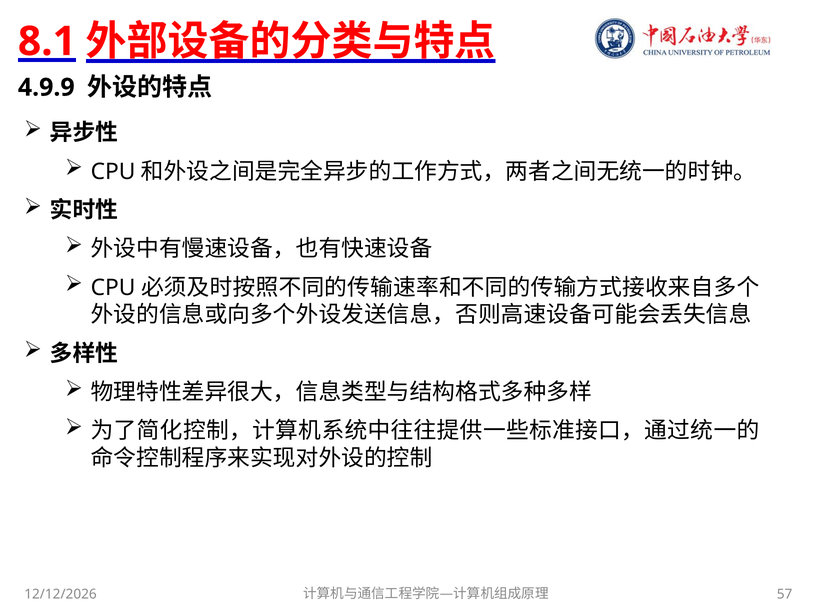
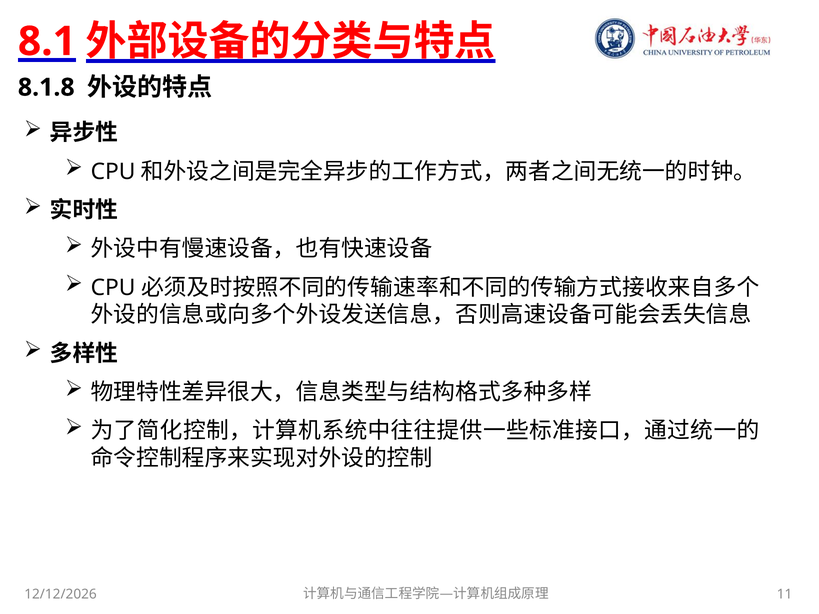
4.9.9: 4.9.9 -> 8.1.8 (46, 87)
57: 57 -> 11 (785, 594)
